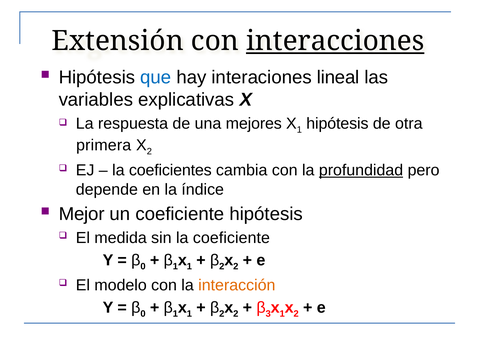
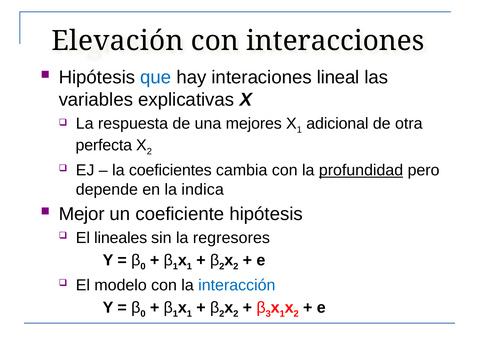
Extensión: Extensión -> Elevación (118, 41)
interacciones underline: present -> none (335, 41)
hipótesis: hipótesis -> adicional (337, 124)
primera: primera -> perfecta (104, 145)
índice: índice -> indica (203, 190)
medida: medida -> lineales (121, 238)
la coeficiente: coeficiente -> regresores (231, 238)
interacción colour: orange -> blue (237, 285)
